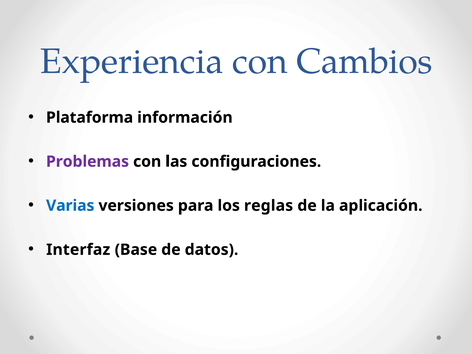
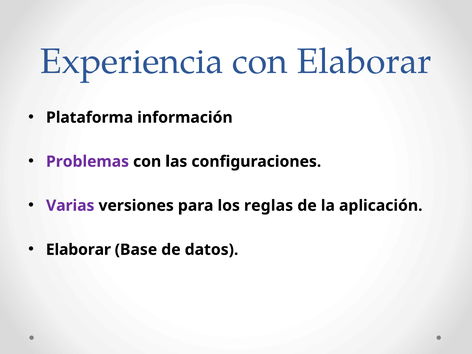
con Cambios: Cambios -> Elaborar (364, 61)
Varias colour: blue -> purple (70, 206)
Interfaz: Interfaz -> Elaborar (78, 250)
